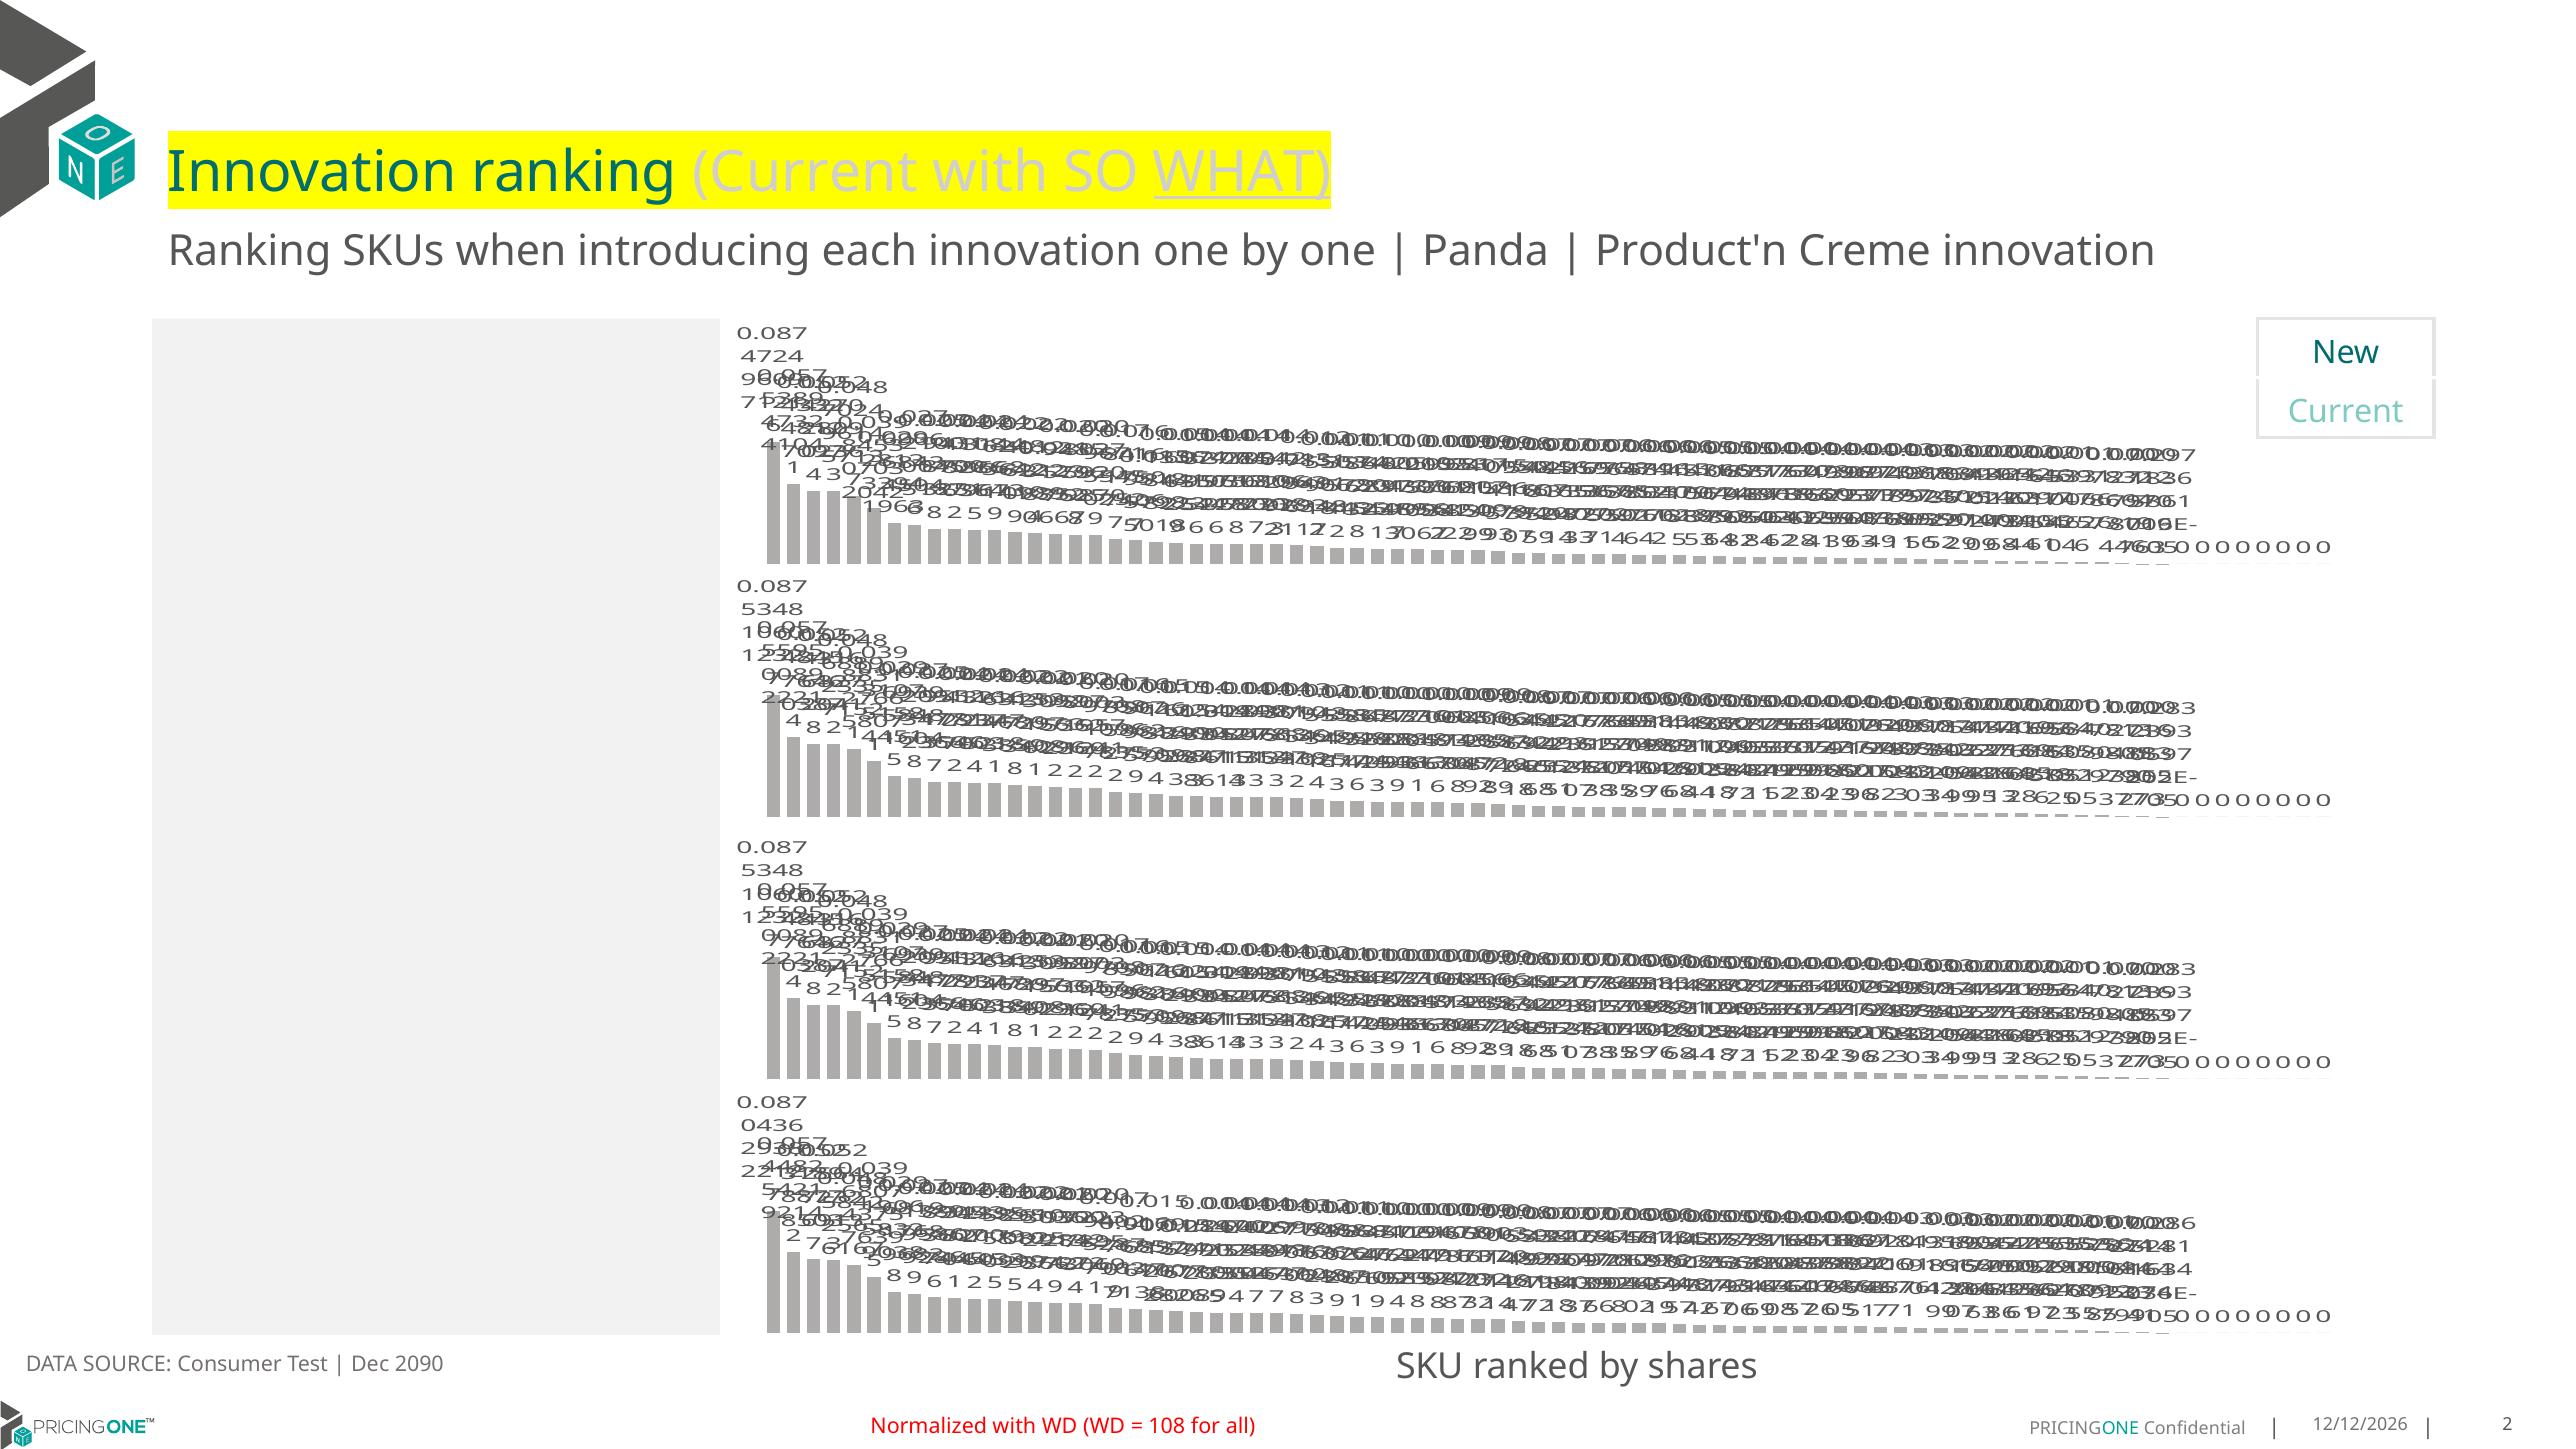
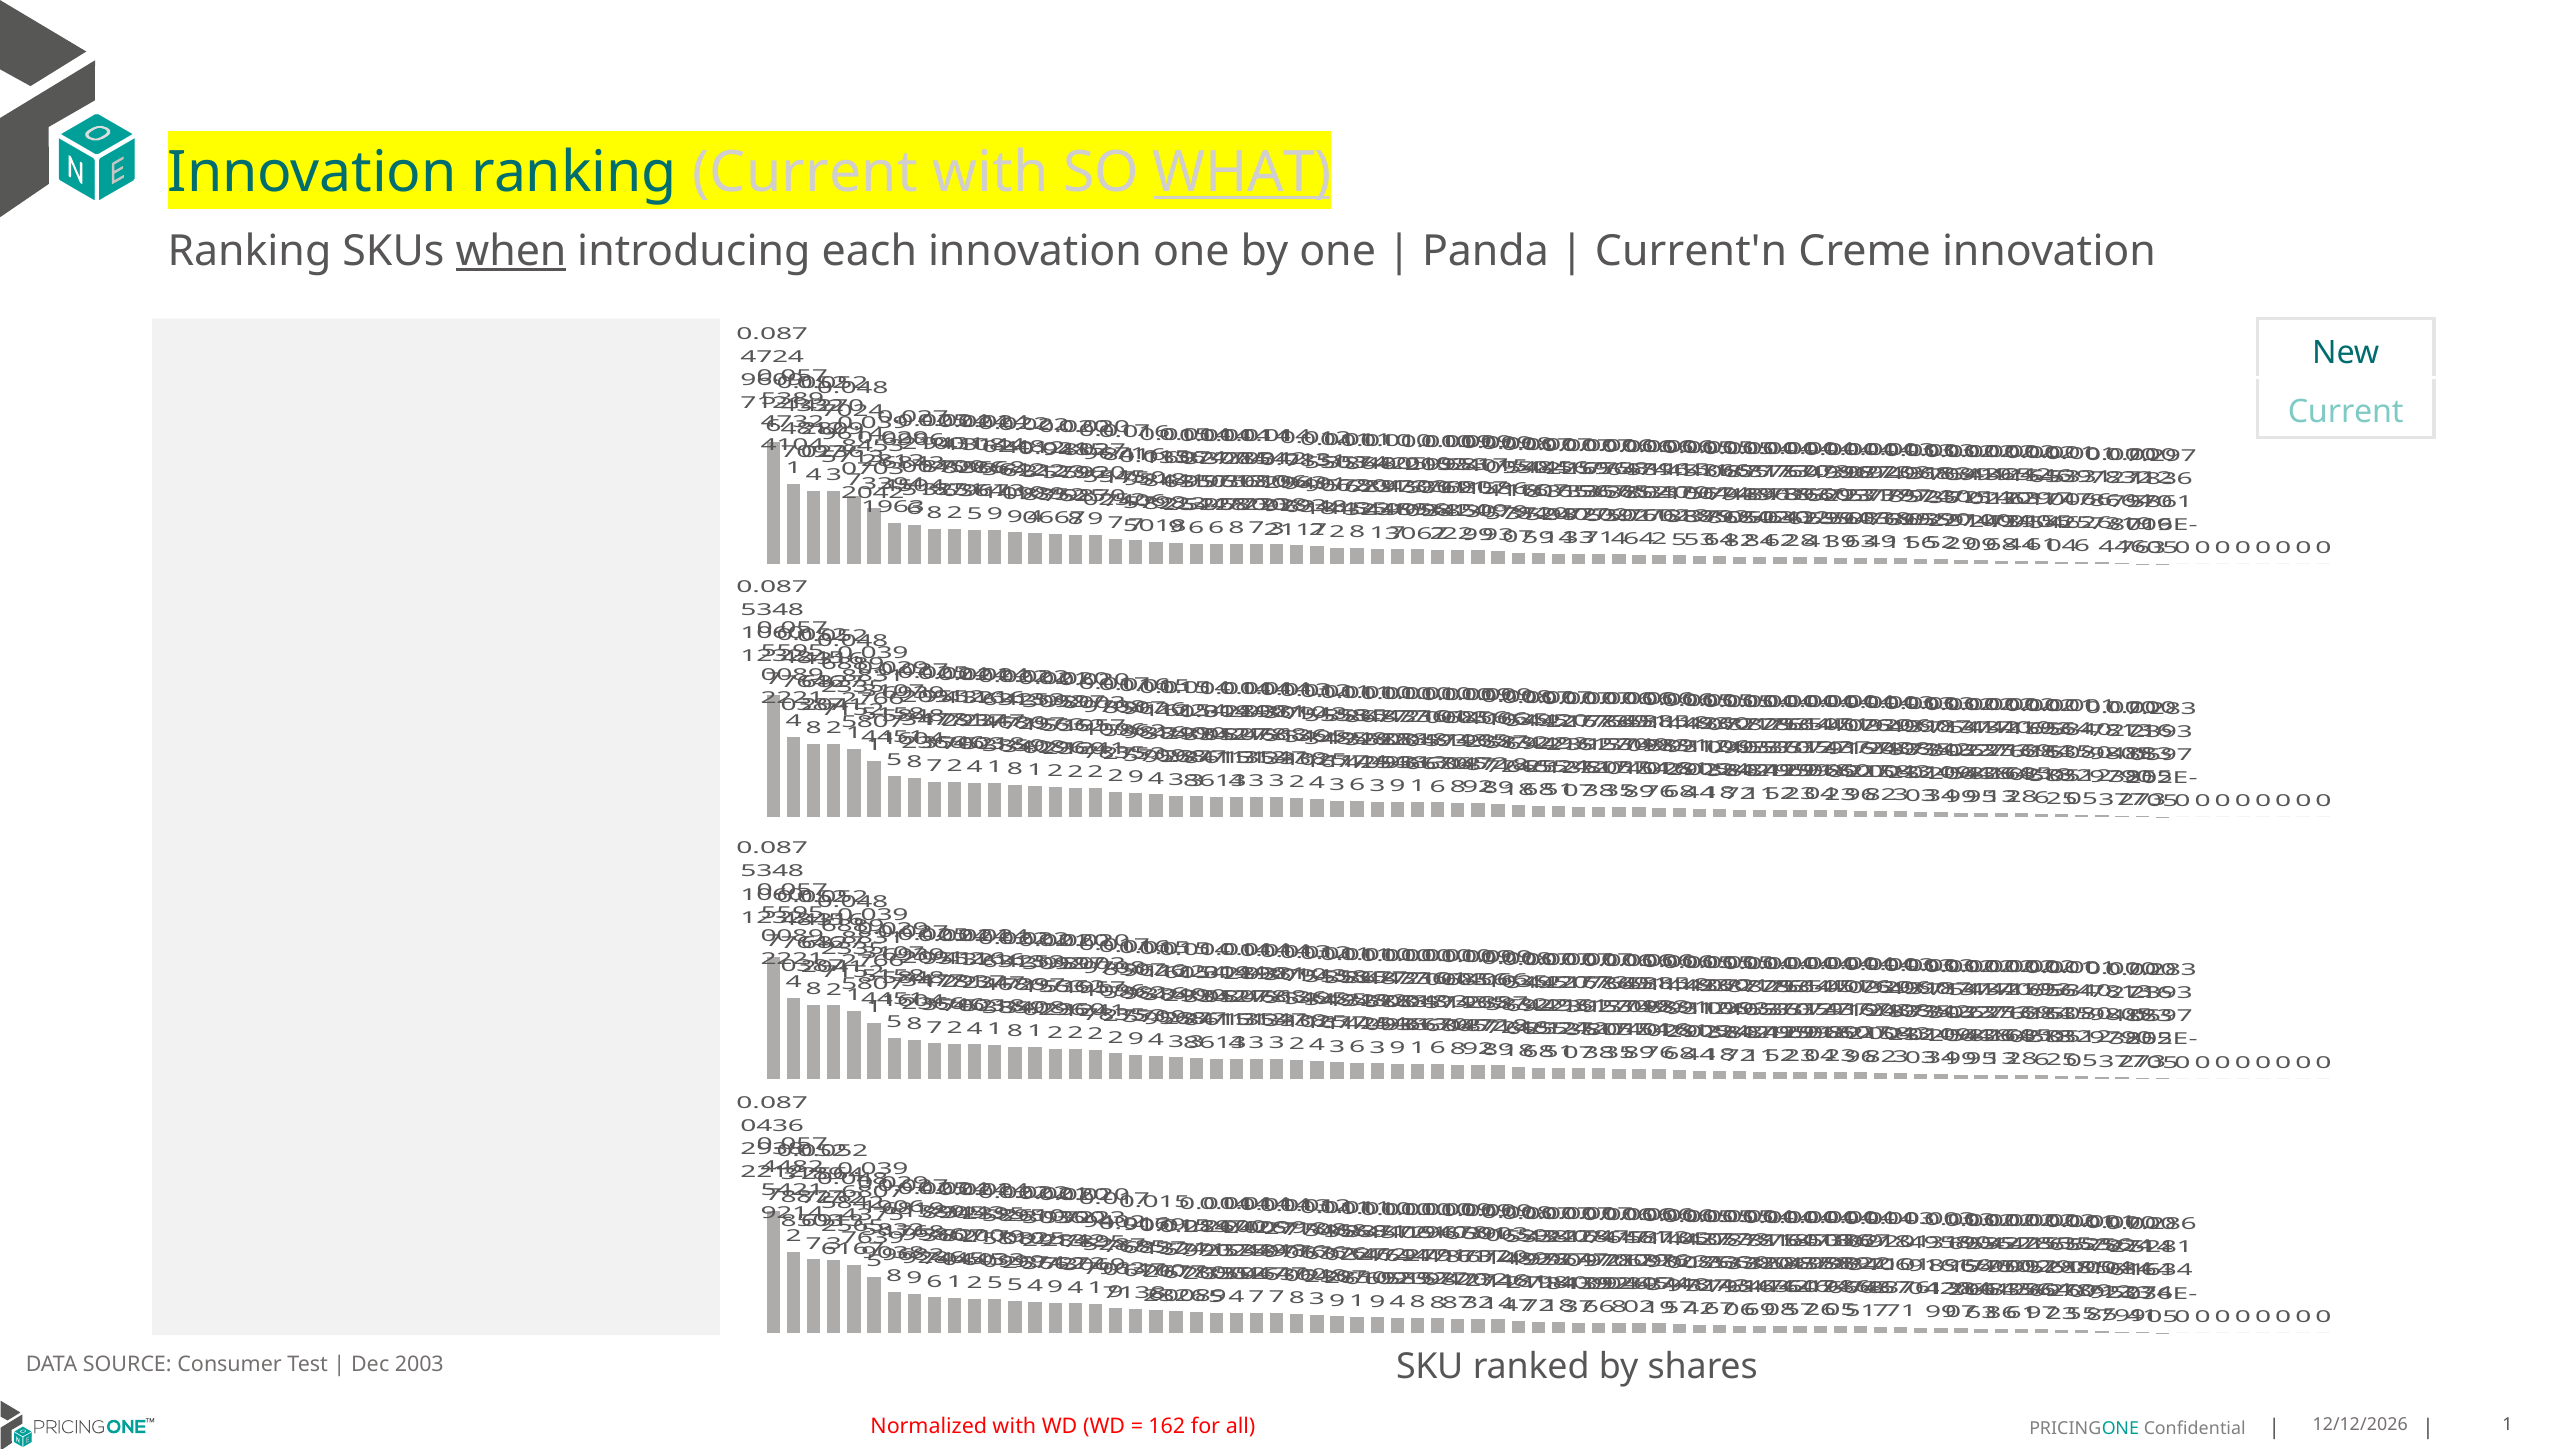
when underline: none -> present (511, 251)
Product'n: Product'n -> Current'n (1691, 251)
2090: 2090 -> 2003 (419, 1365)
108: 108 -> 162 (1167, 1426)
all 2: 2 -> 1 (2507, 1425)
